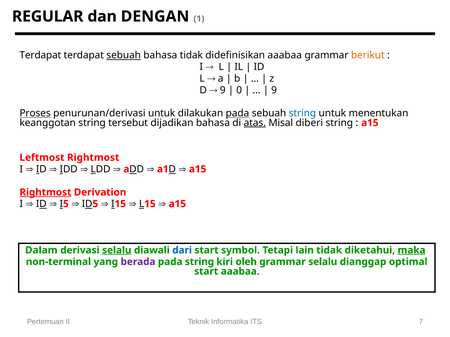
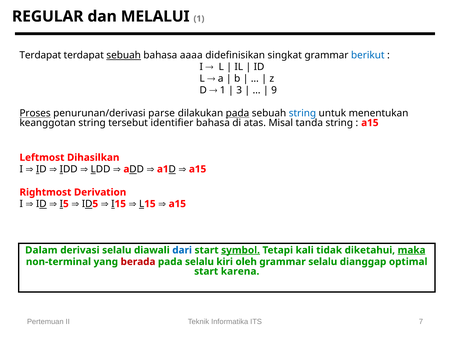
DENGAN: DENGAN -> MELALUI (155, 16)
bahasa tidak: tidak -> aaaa (191, 55)
didefinisikan aaabaa: aaabaa -> singkat (285, 55)
berikut colour: orange -> blue (368, 55)
9: 9 -> 1 (223, 90)
0: 0 -> 3 (239, 90)
penurunan/derivasi untuk: untuk -> parse (162, 113)
dijadikan: dijadikan -> identifier (172, 123)
atas underline: present -> none (255, 123)
diberi: diberi -> tanda (309, 123)
Leftmost Rightmost: Rightmost -> Dihasilkan (93, 158)
Rightmost underline: present -> none (45, 193)
selalu underline: present -> none (117, 251)
symbol underline: none -> present (241, 251)
lain: lain -> kali (305, 251)
berada colour: purple -> red (138, 262)
pada string: string -> selalu (199, 262)
start aaabaa: aaabaa -> karena (240, 272)
